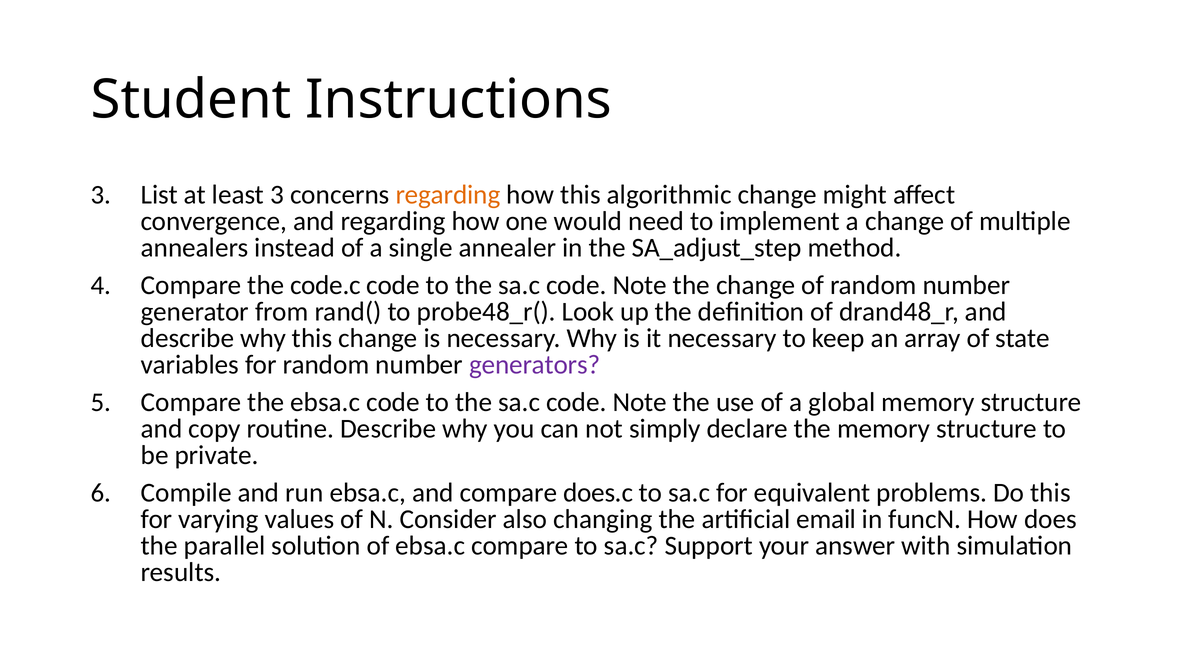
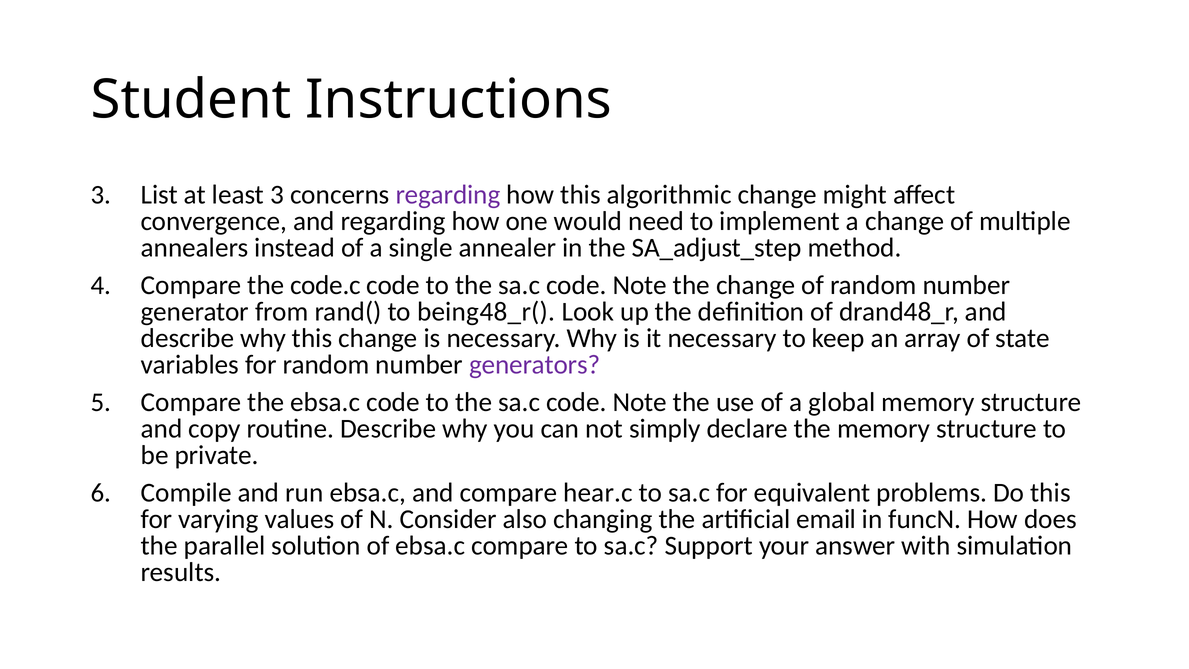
regarding colour: orange -> purple (448, 195)
probe48_r(: probe48_r( -> being48_r( (486, 312)
does.c: does.c -> hear.c (598, 493)
